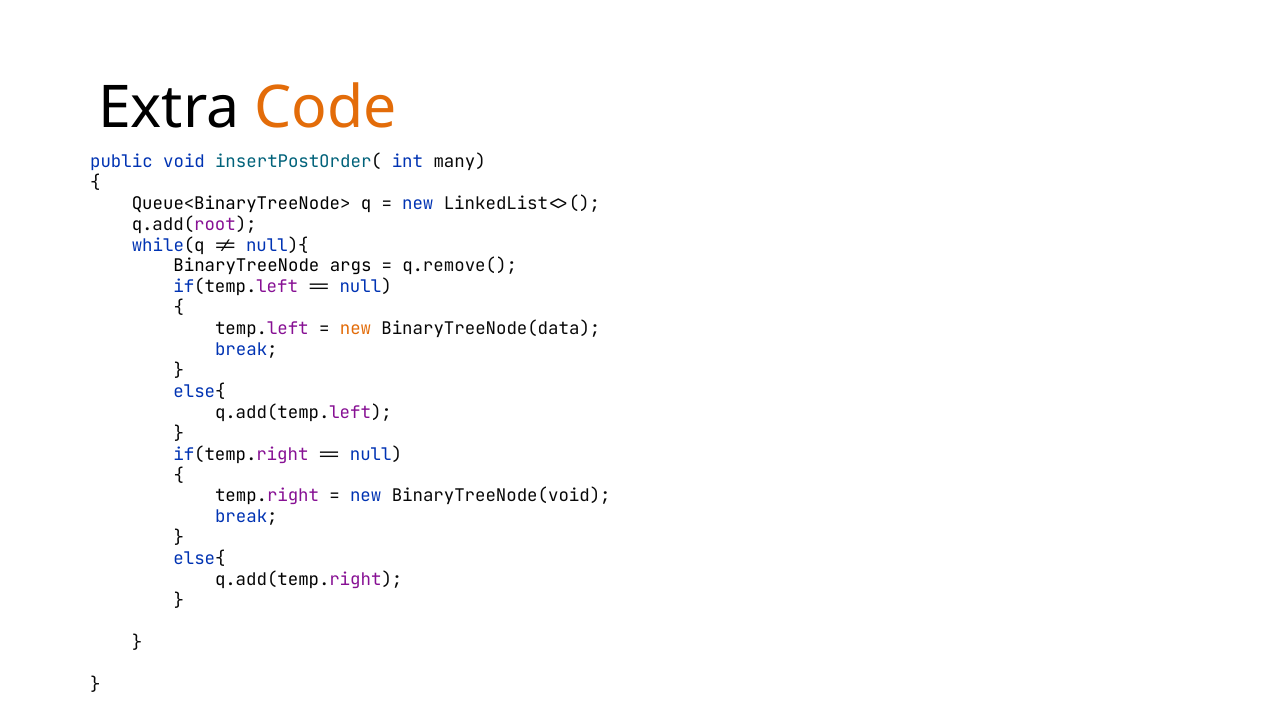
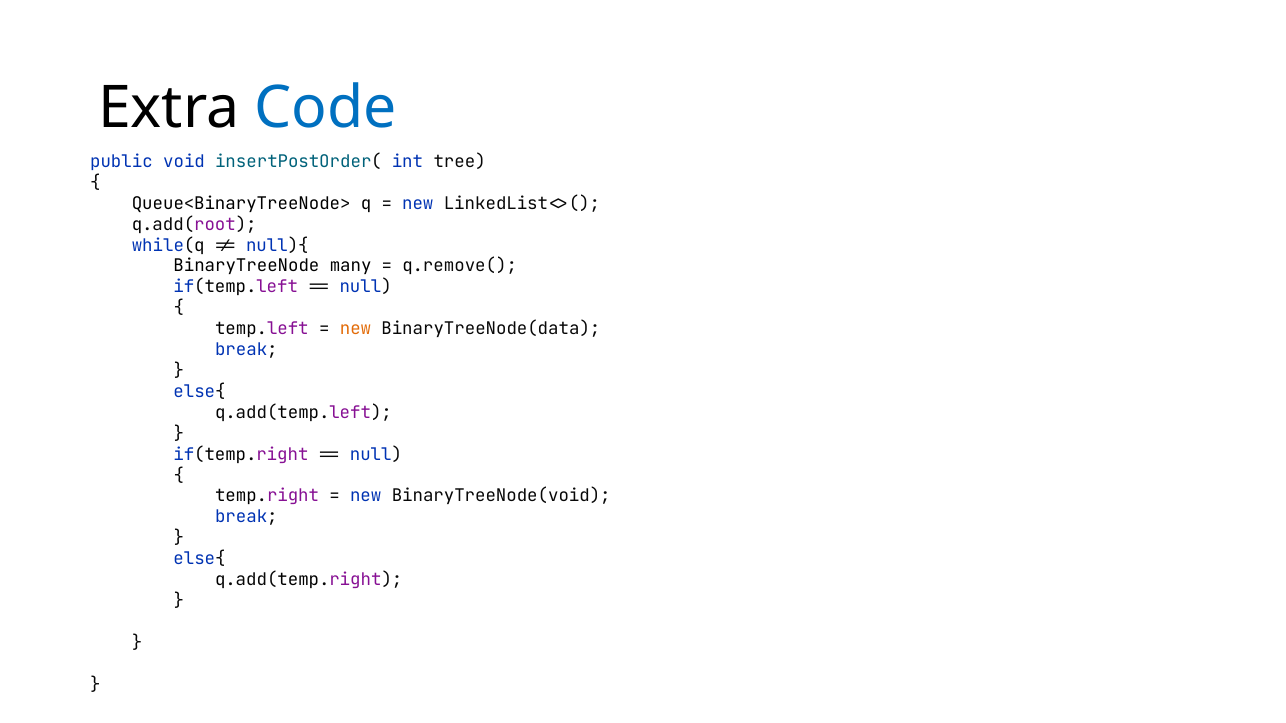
Code colour: orange -> blue (326, 108)
many: many -> tree (460, 162)
args: args -> many (351, 266)
